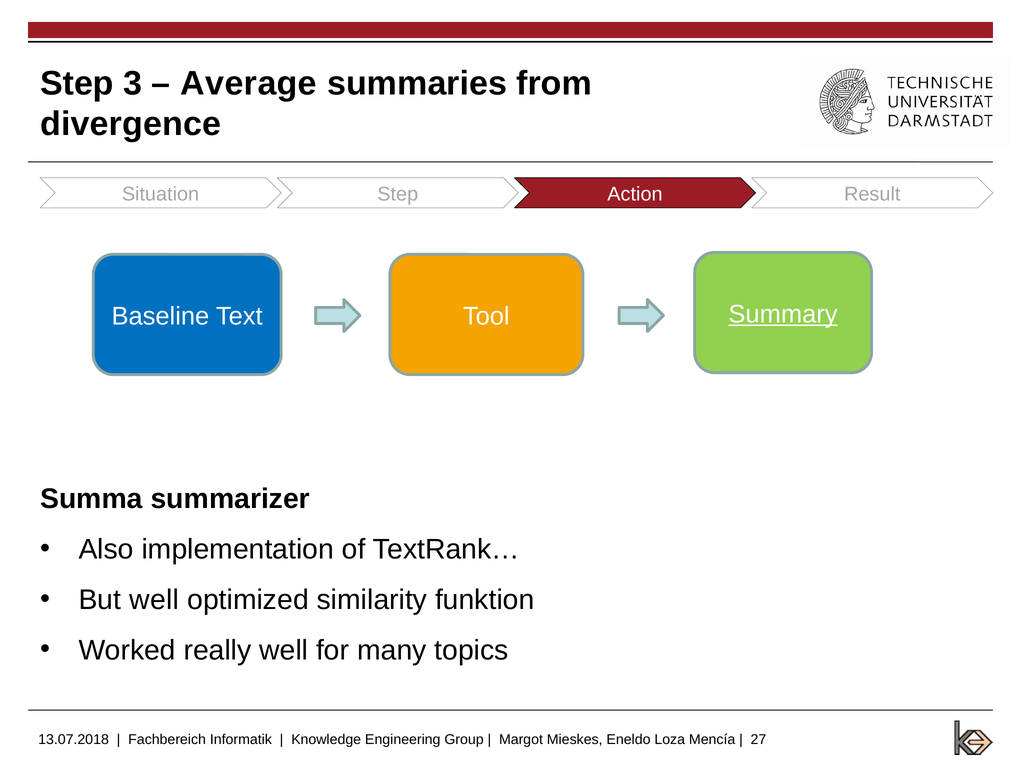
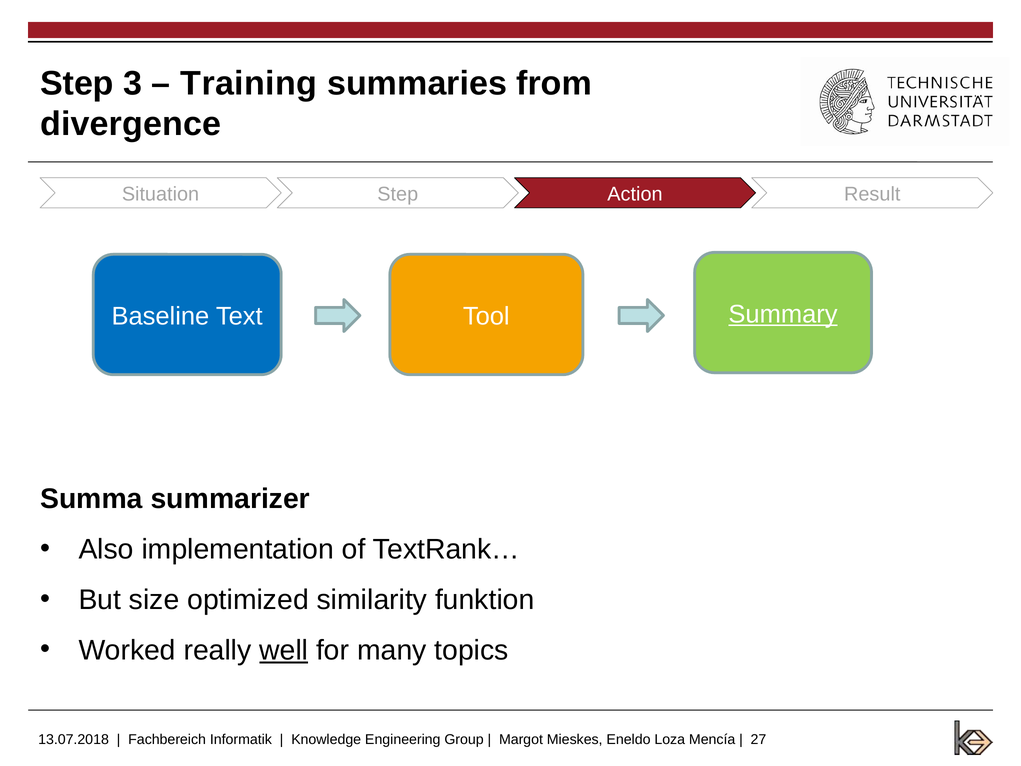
Average: Average -> Training (249, 83)
But well: well -> size (154, 600)
well underline: none -> present (284, 650)
